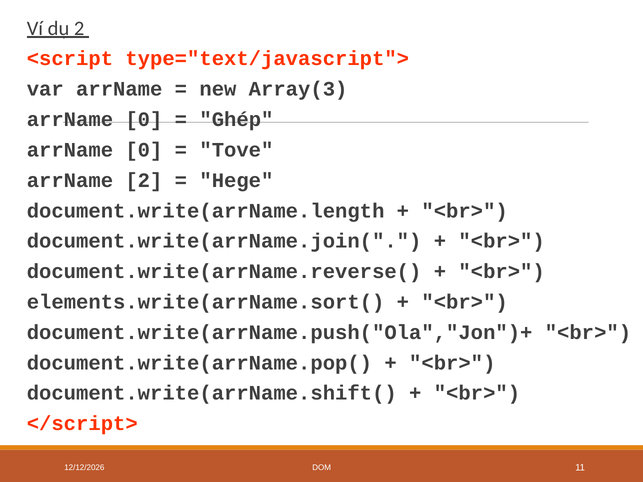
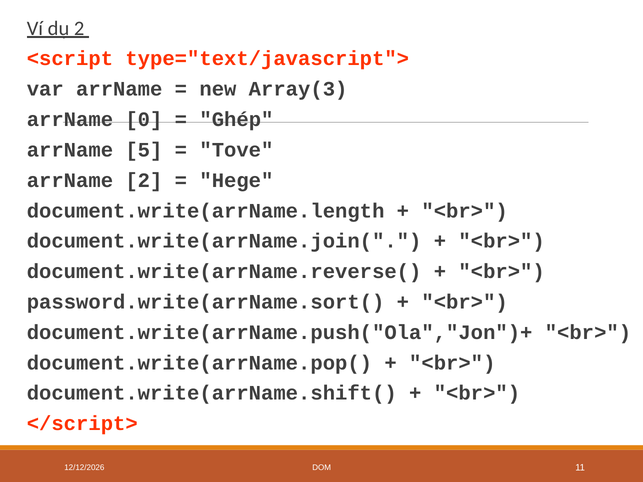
0: 0 -> 5 (144, 150)
elements.write(arrName.sort(: elements.write(arrName.sort( -> password.write(arrName.sort( (206, 302)
